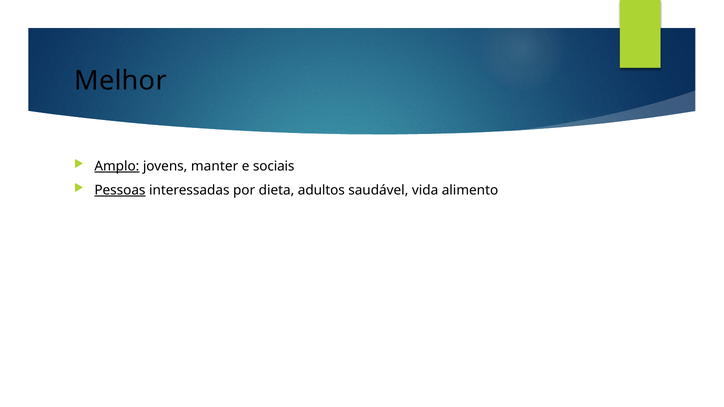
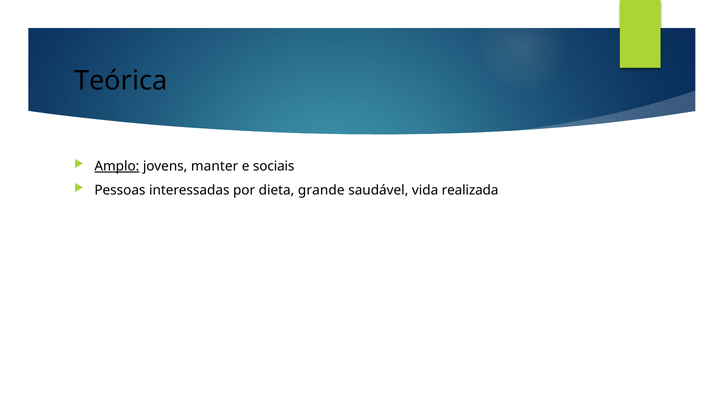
Melhor: Melhor -> Teórica (121, 81)
Pessoas underline: present -> none (120, 190)
adultos: adultos -> grande (321, 190)
alimento: alimento -> realizada (470, 190)
